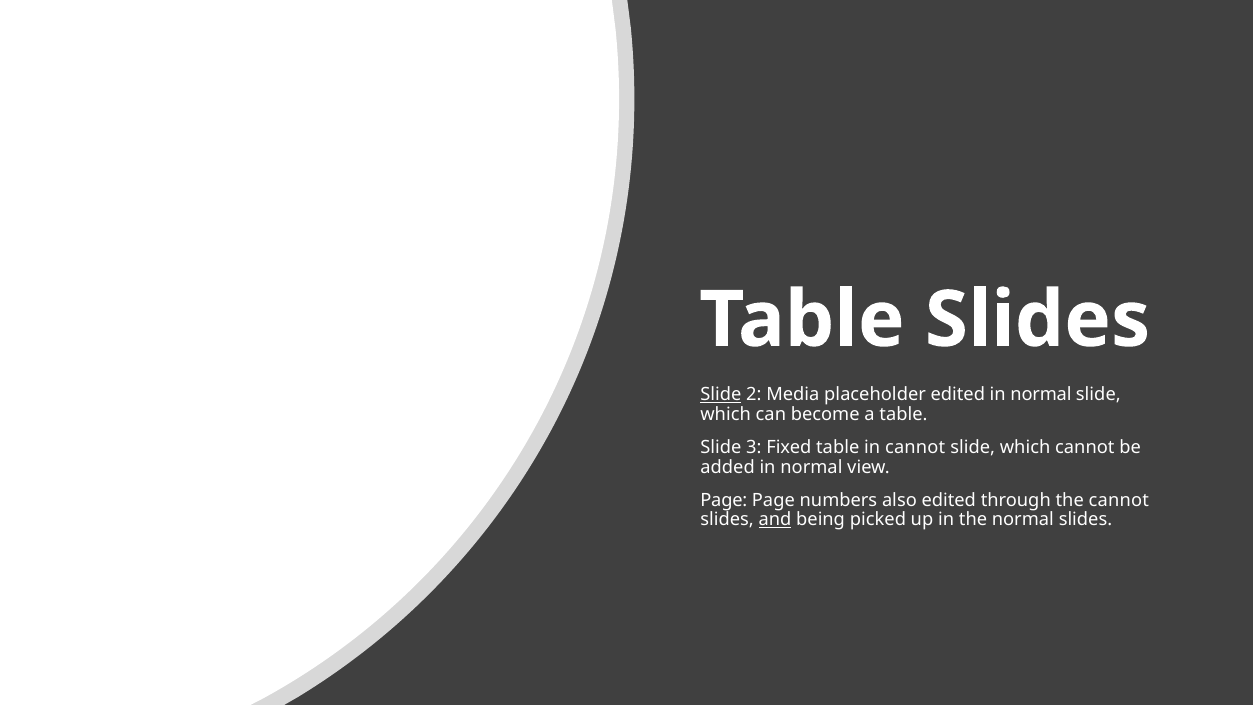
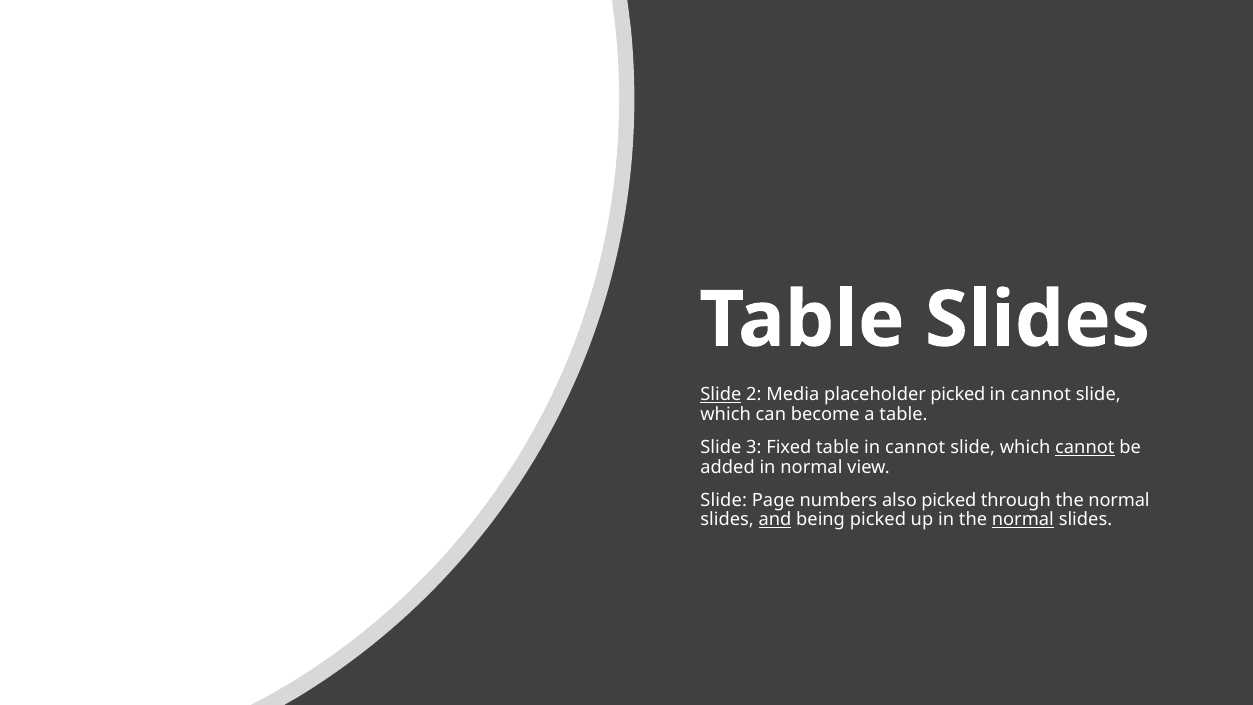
placeholder edited: edited -> picked (958, 395)
normal: normal -> cannot (1041, 395)
cannot underline: none -> present (1085, 447)
Page: Page -> Slide (724, 500)
also edited: edited -> picked (949, 500)
through the cannot: cannot -> normal (1119, 500)
normal underline: none -> present (1023, 520)
